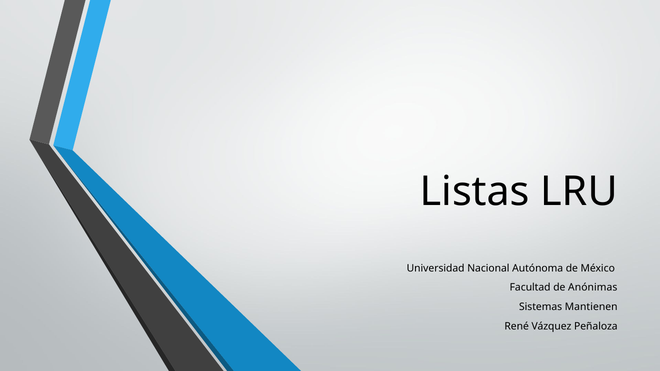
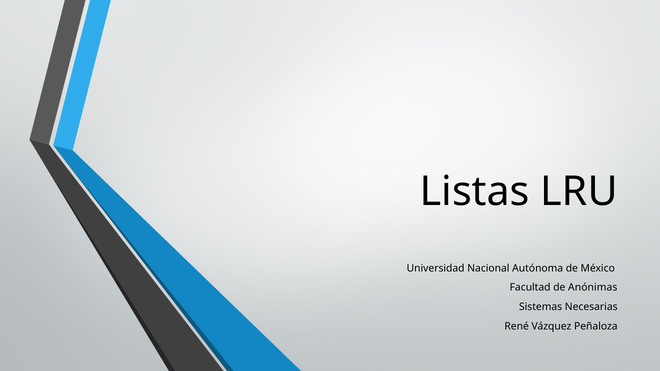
Mantienen: Mantienen -> Necesarias (591, 307)
